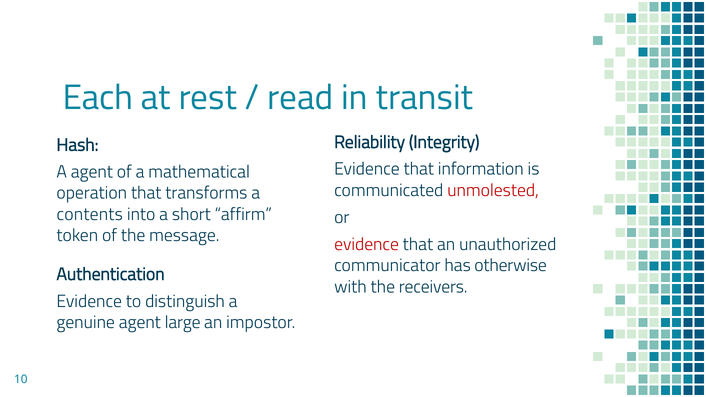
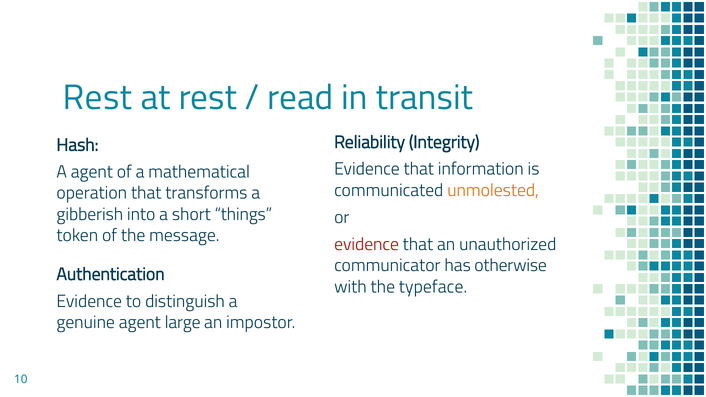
Each: Each -> Rest (98, 98)
unmolested colour: red -> orange (493, 190)
contents: contents -> gibberish (90, 214)
affirm: affirm -> things (243, 214)
receivers: receivers -> typeface (433, 287)
